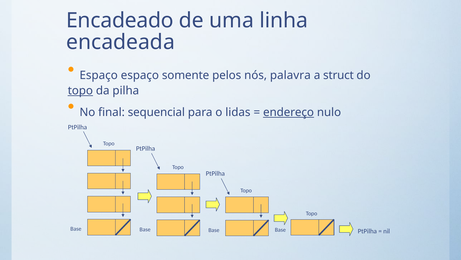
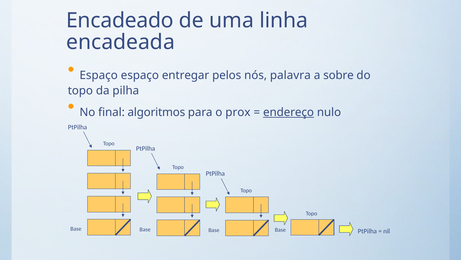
somente: somente -> entregar (186, 75)
struct: struct -> sobre (338, 75)
topo underline: present -> none (80, 91)
sequencial: sequencial -> algoritmos (156, 112)
lidas: lidas -> prox (238, 112)
